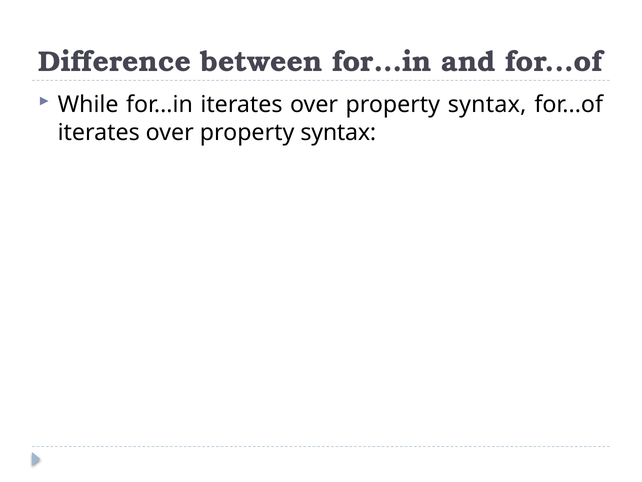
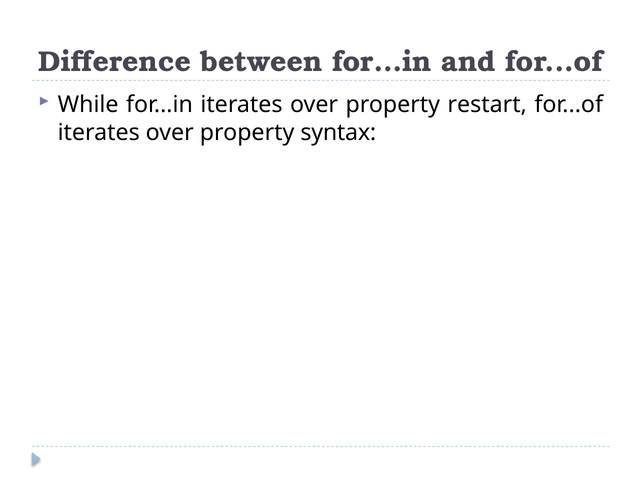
syntax: syntax -> restart (487, 104)
